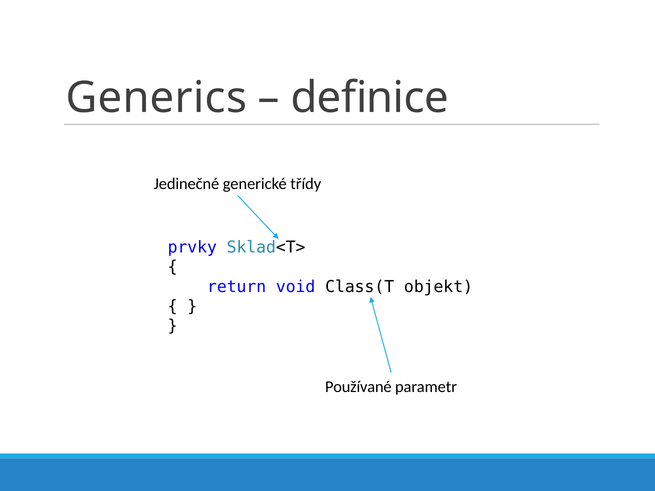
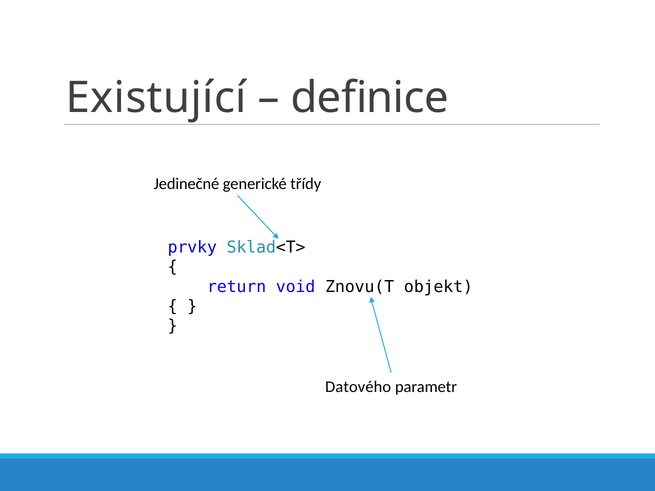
Generics: Generics -> Existující (156, 98)
Class(T: Class(T -> Znovu(T (360, 287)
Používané: Používané -> Datového (358, 387)
